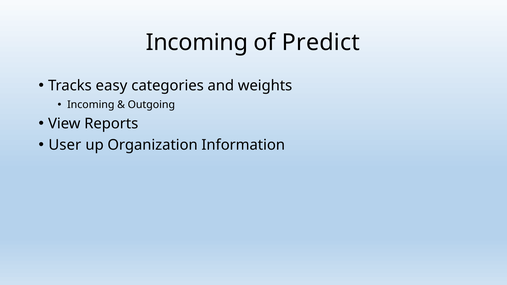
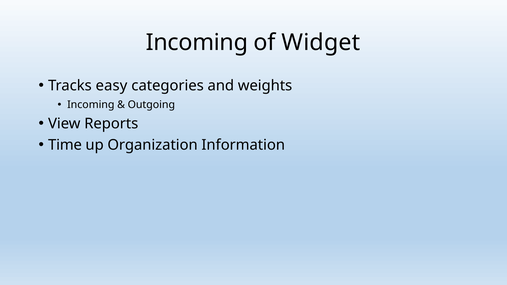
Predict: Predict -> Widget (321, 43)
User: User -> Time (65, 145)
